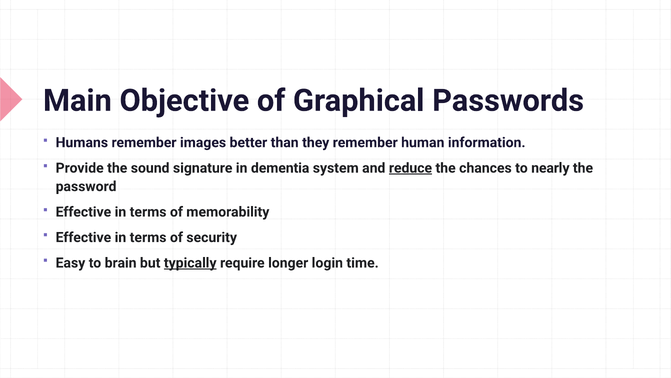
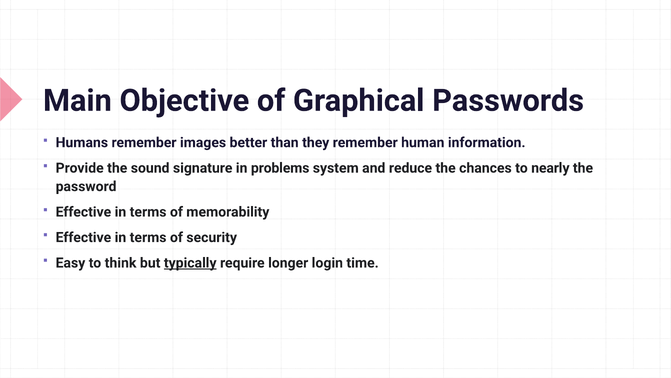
dementia: dementia -> problems (280, 168)
reduce underline: present -> none (410, 168)
brain: brain -> think (121, 263)
